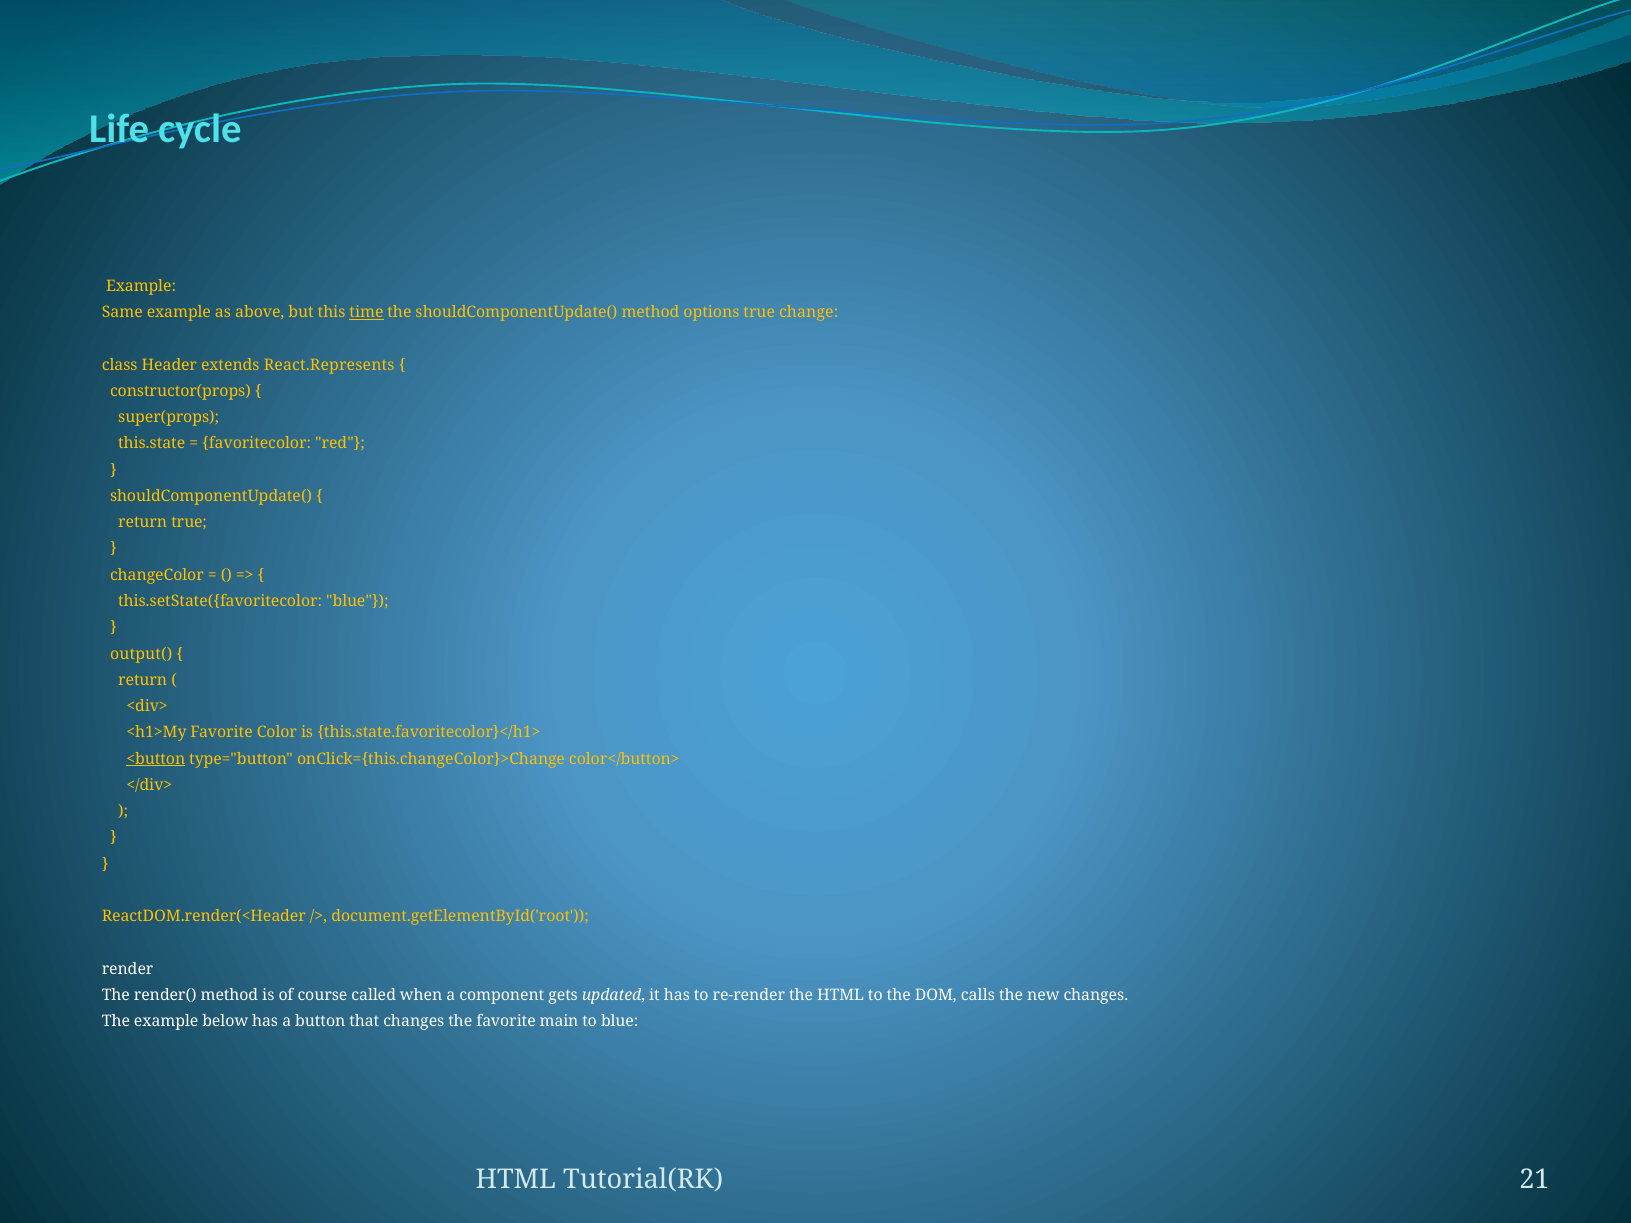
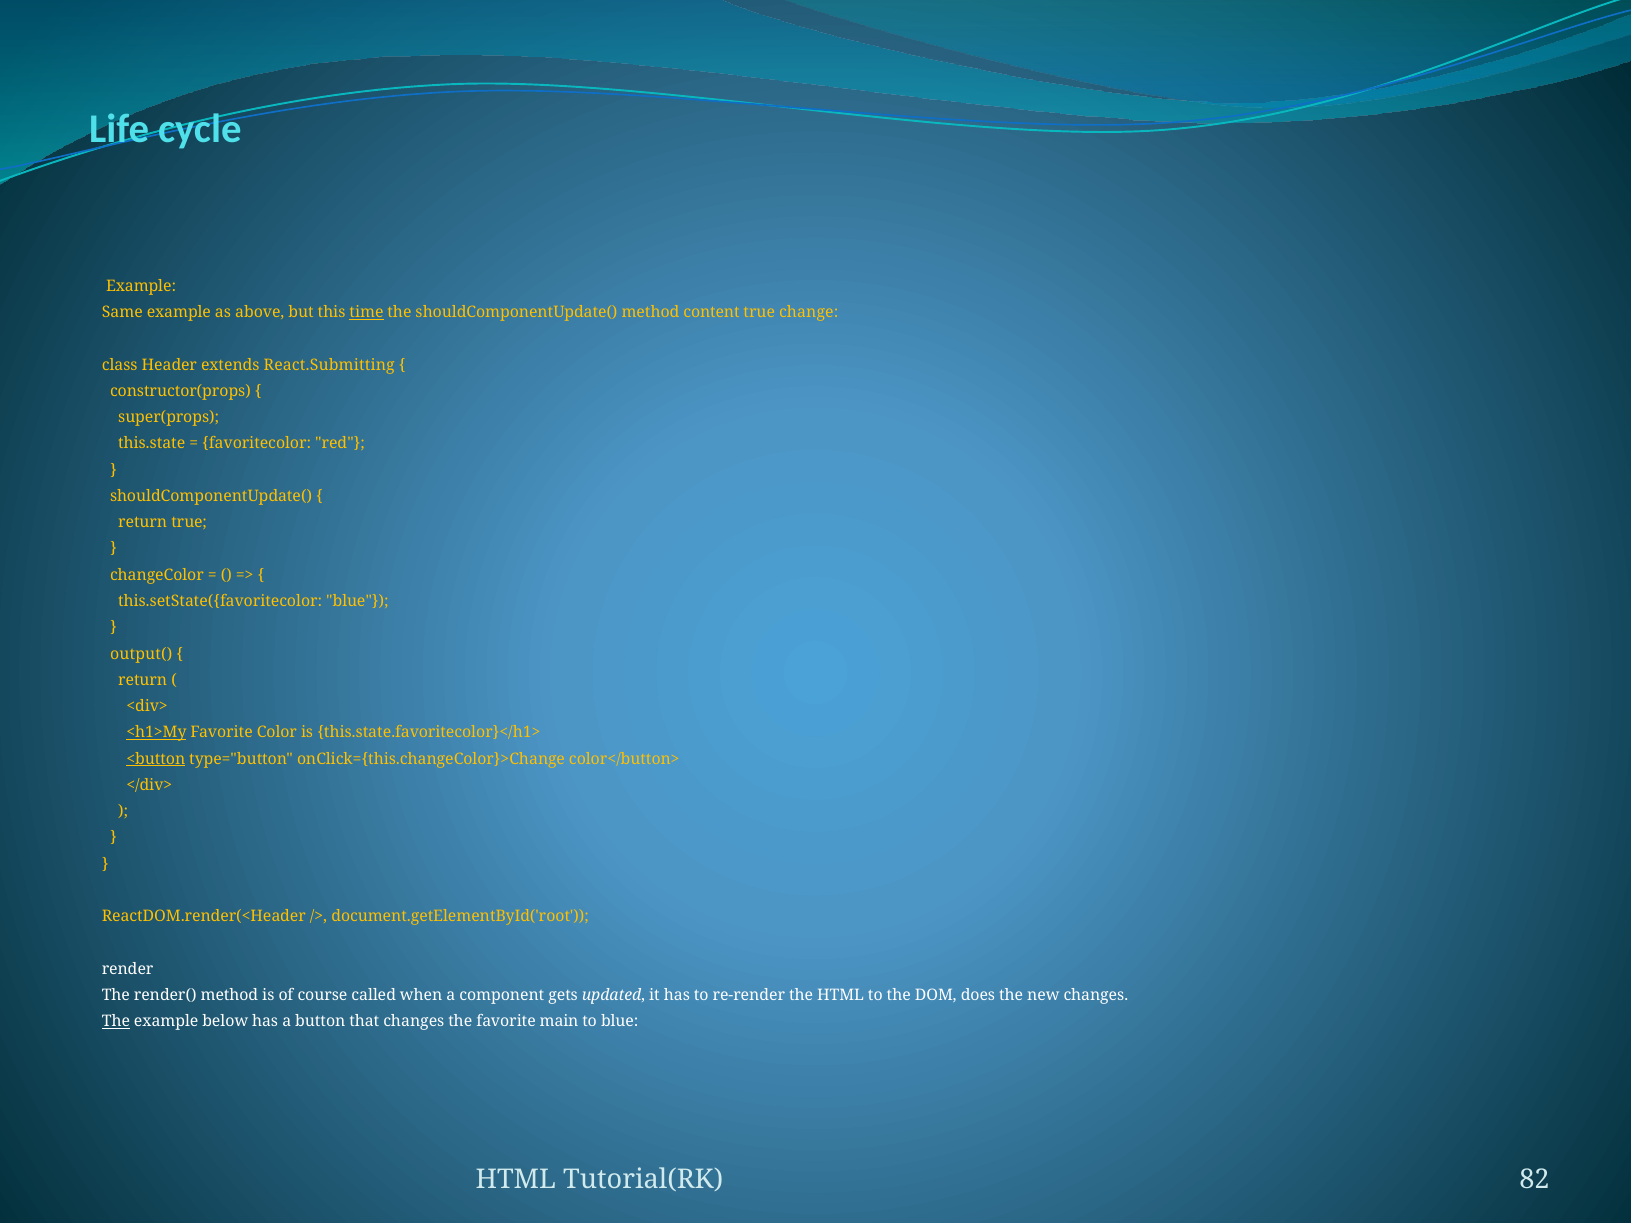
options: options -> content (711, 312)
React.Represents: React.Represents -> React.Submitting (329, 365)
<h1>My underline: none -> present (156, 733)
calls: calls -> does (978, 995)
The underline: none -> present (116, 1022)
21: 21 -> 82 (1534, 1180)
